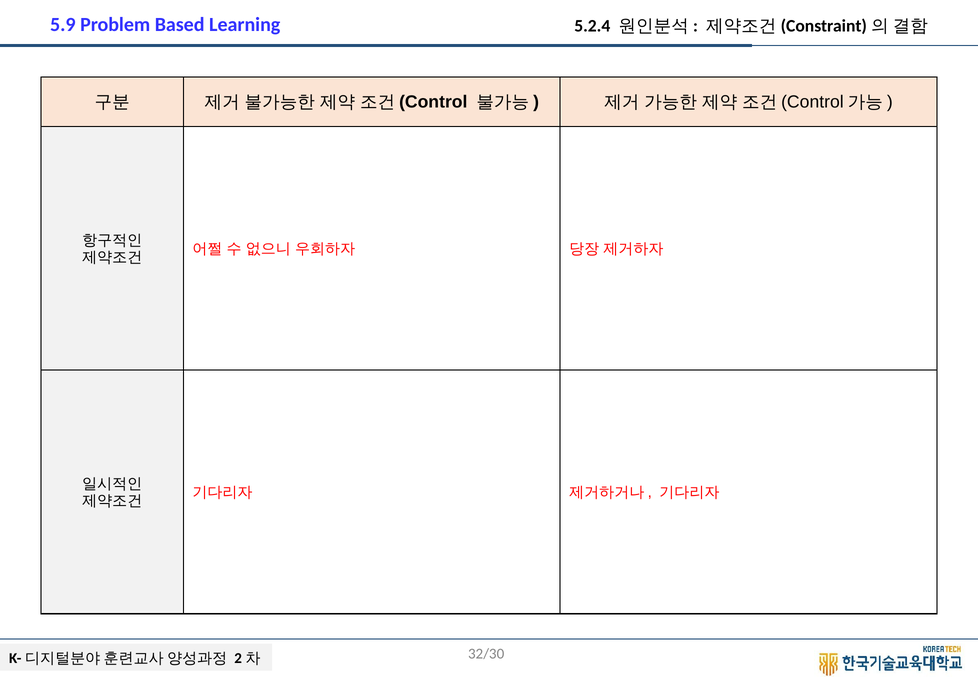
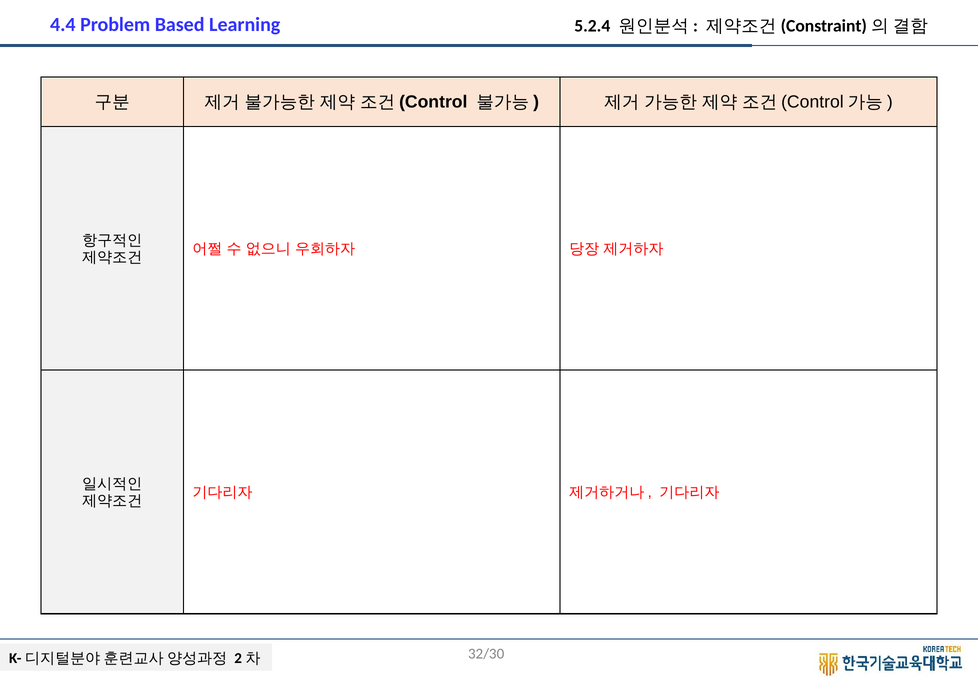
5.9: 5.9 -> 4.4 (63, 24)
